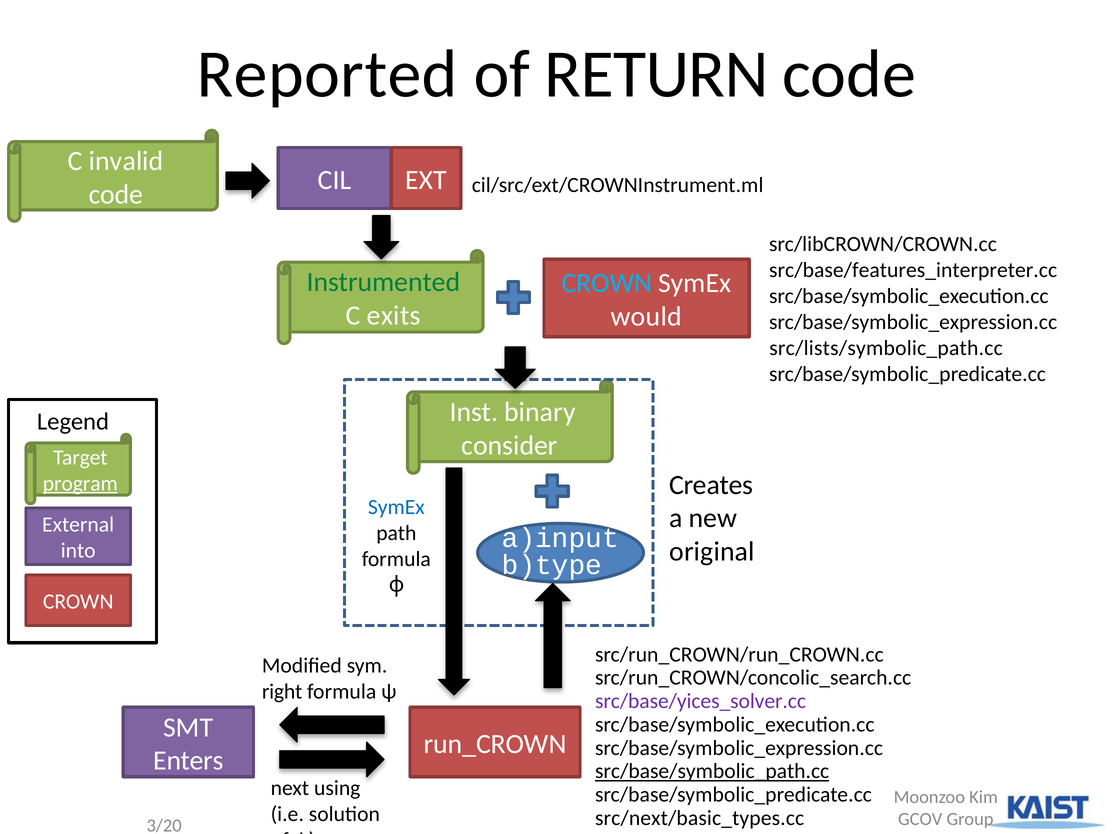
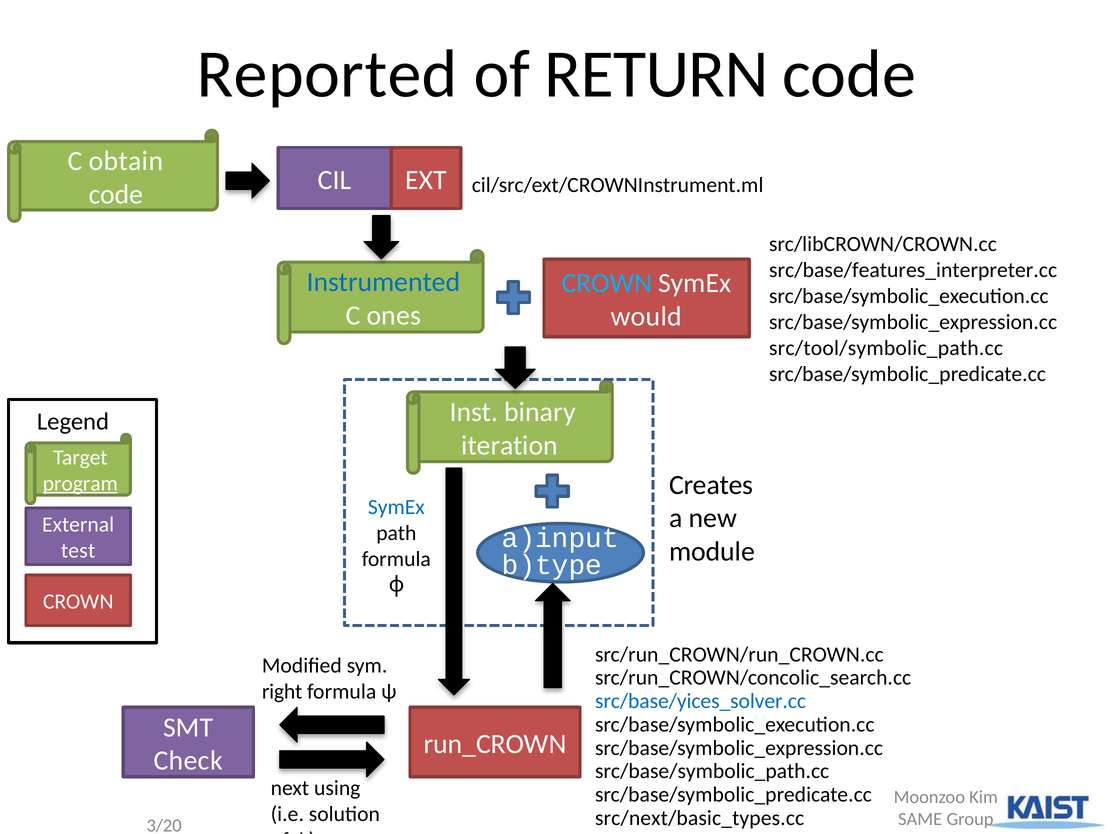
invalid: invalid -> obtain (126, 161)
Instrumented colour: green -> blue (384, 283)
exits: exits -> ones (394, 316)
src/lists/symbolic_path.cc: src/lists/symbolic_path.cc -> src/tool/symbolic_path.cc (886, 348)
consider: consider -> iteration (510, 446)
original: original -> module (712, 552)
into: into -> test (78, 551)
src/base/yices_solver.cc colour: purple -> blue (701, 702)
Enters: Enters -> Check (188, 761)
src/base/symbolic_path.cc underline: present -> none (712, 772)
GCOV: GCOV -> SAME (920, 820)
